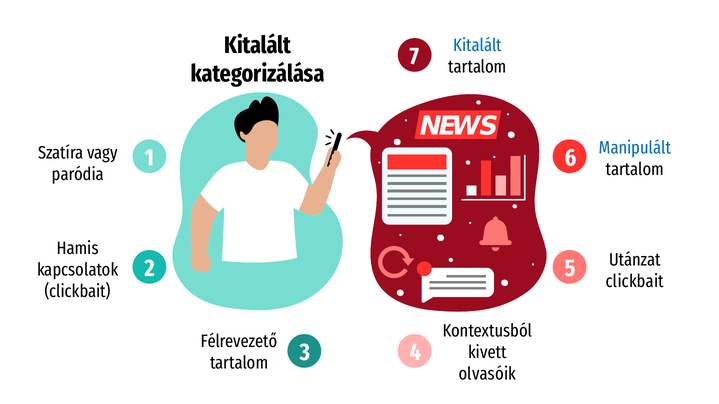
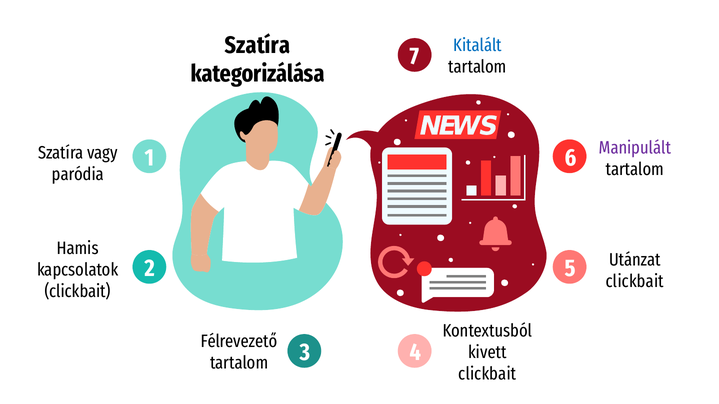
Kitalált: Kitalált -> Szatíra (257, 45)
Manipulált colour: blue -> purple (635, 148)
olvasóik: olvasóik -> clickbait (487, 374)
